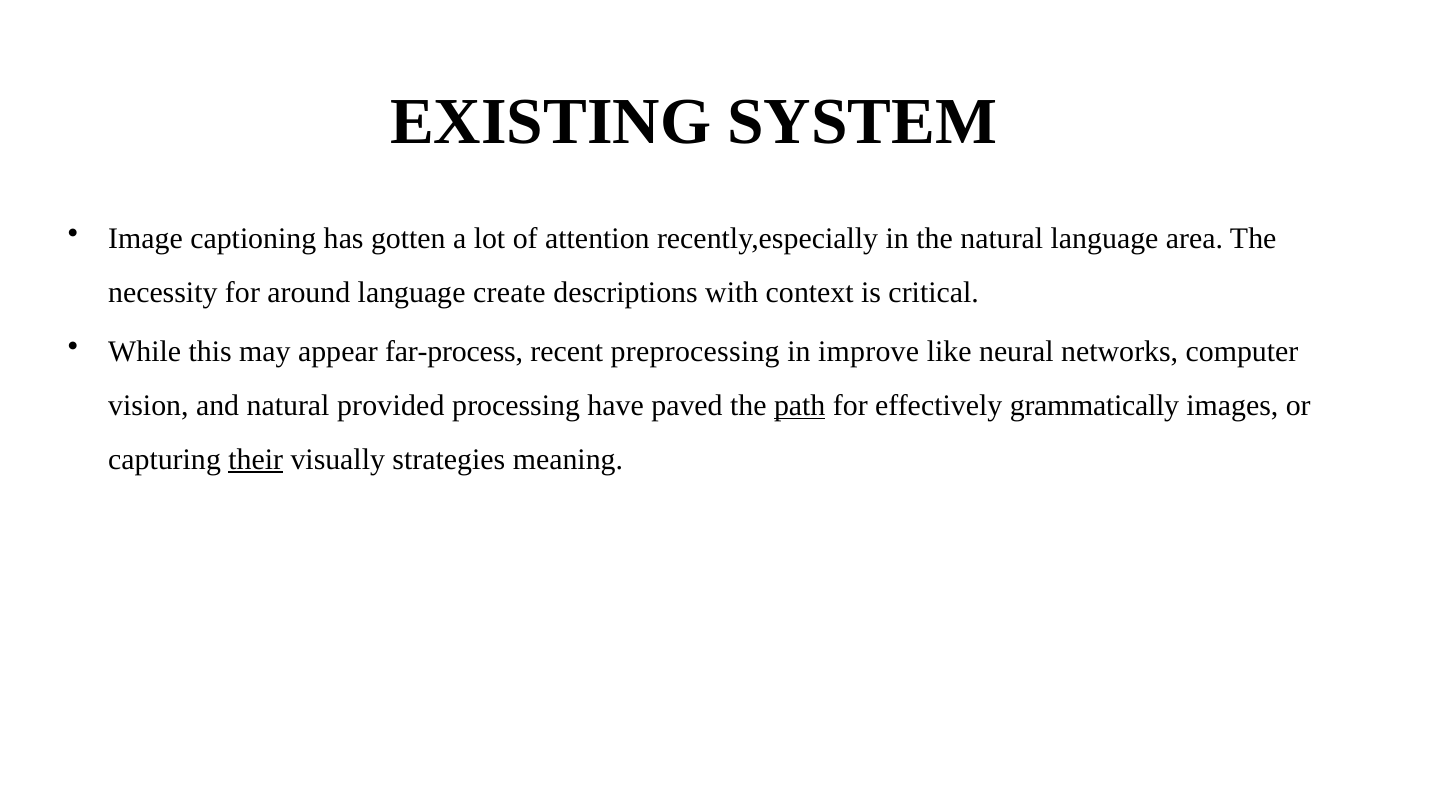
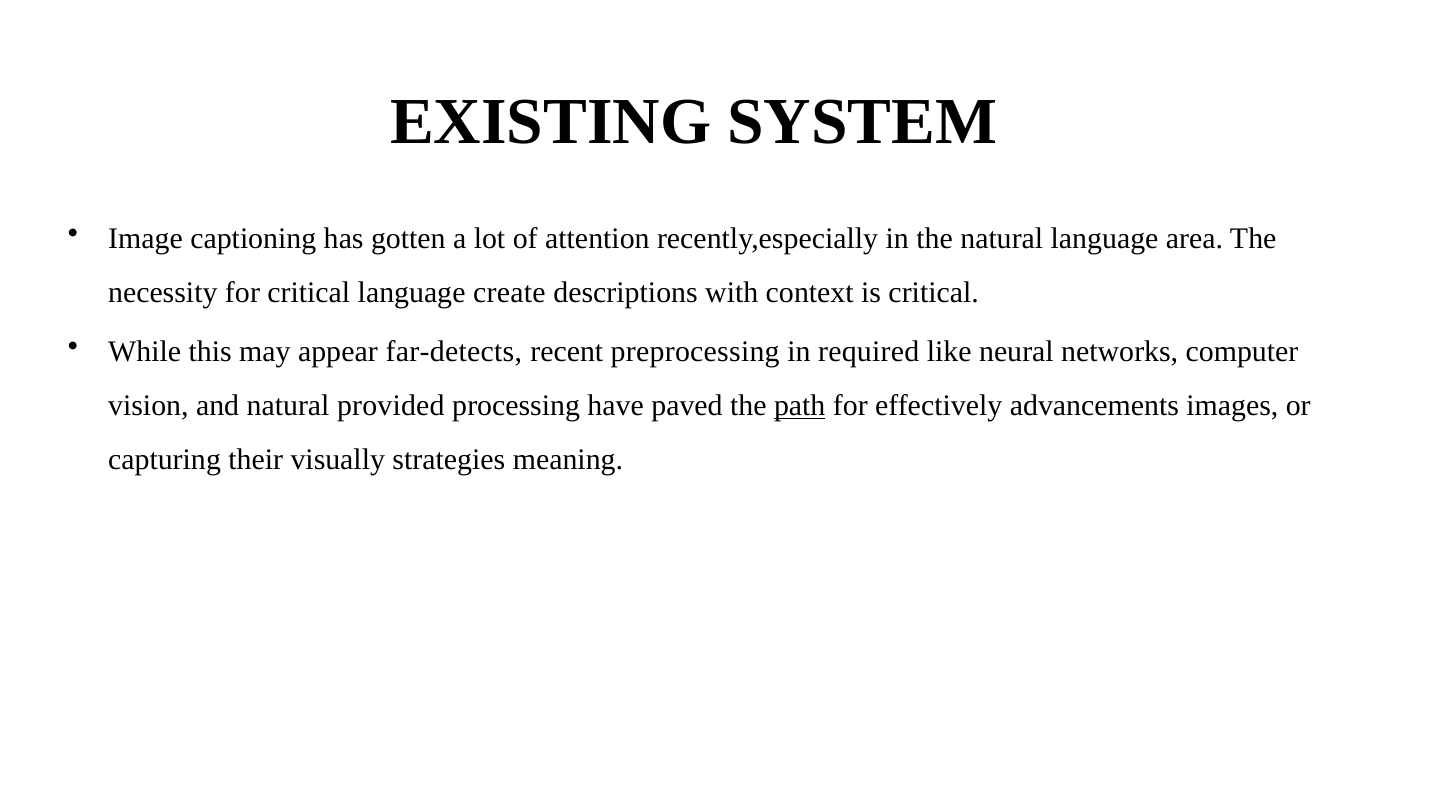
for around: around -> critical (309, 292)
far-process: far-process -> far-detects (454, 352)
improve: improve -> required (869, 352)
grammatically: grammatically -> advancements (1094, 406)
their underline: present -> none (256, 460)
